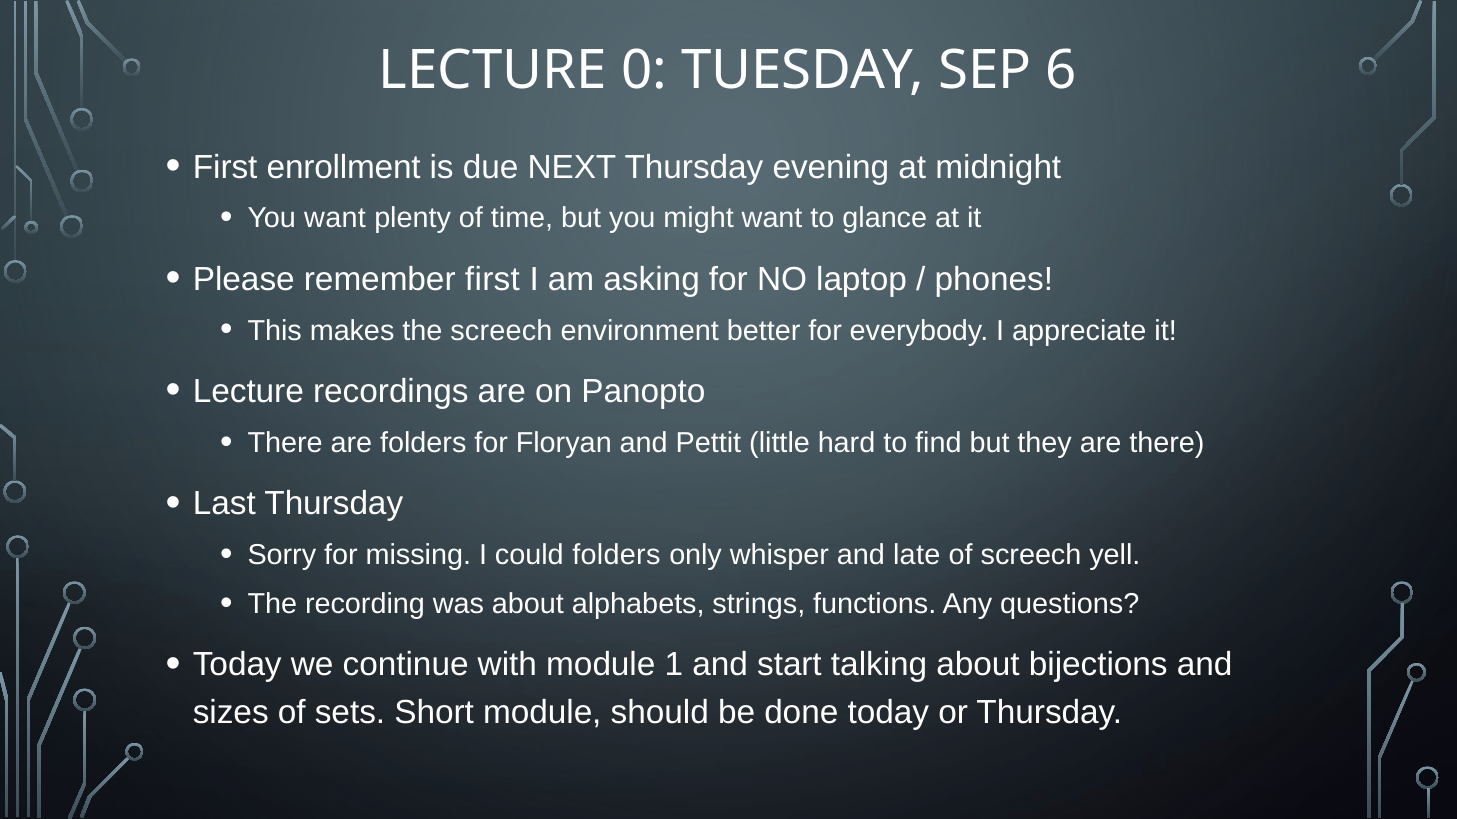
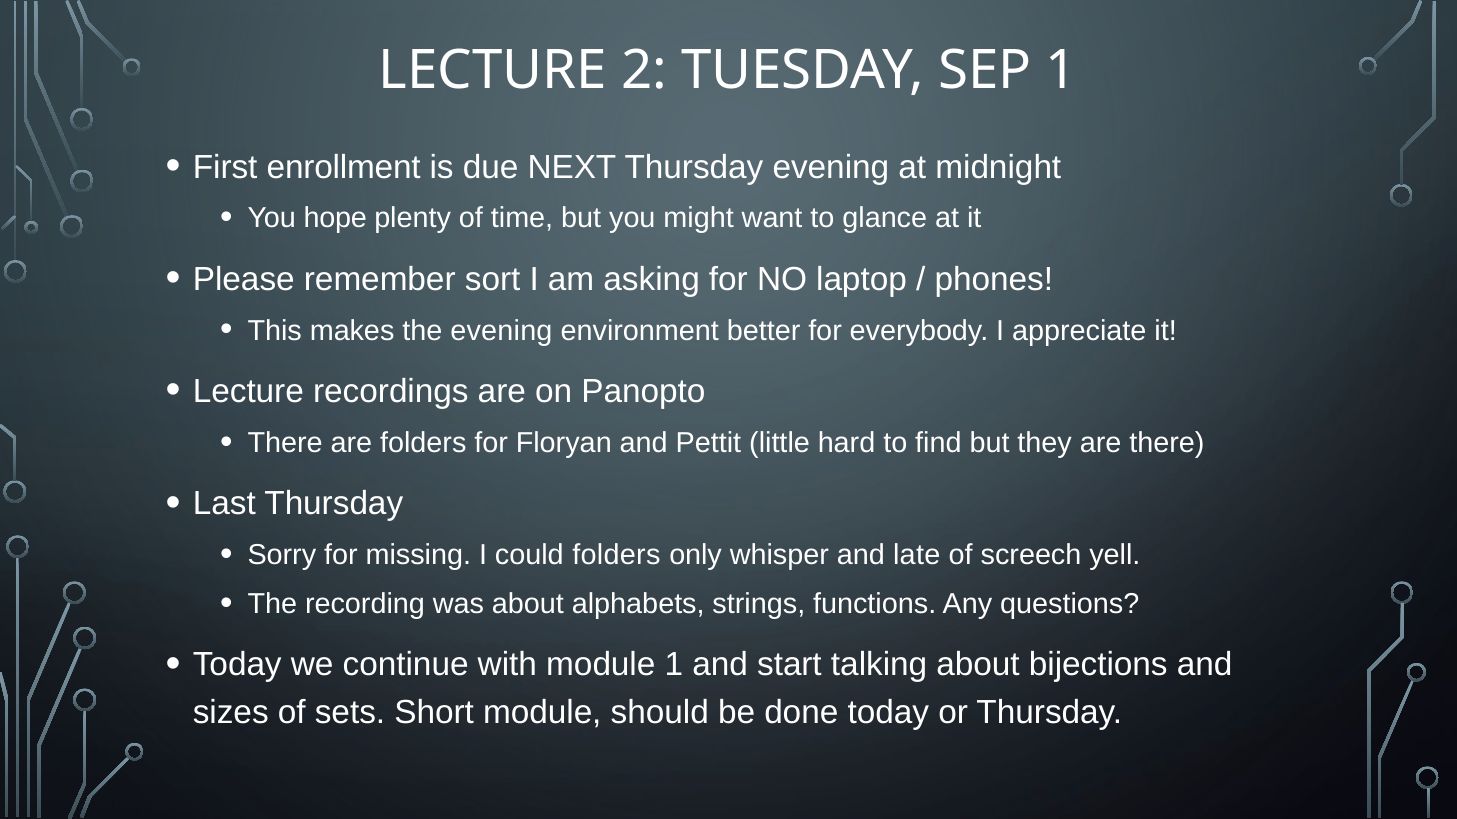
0: 0 -> 2 (644, 71)
SEP 6: 6 -> 1 (1062, 71)
You want: want -> hope (335, 219)
remember first: first -> sort (493, 279)
the screech: screech -> evening (501, 331)
